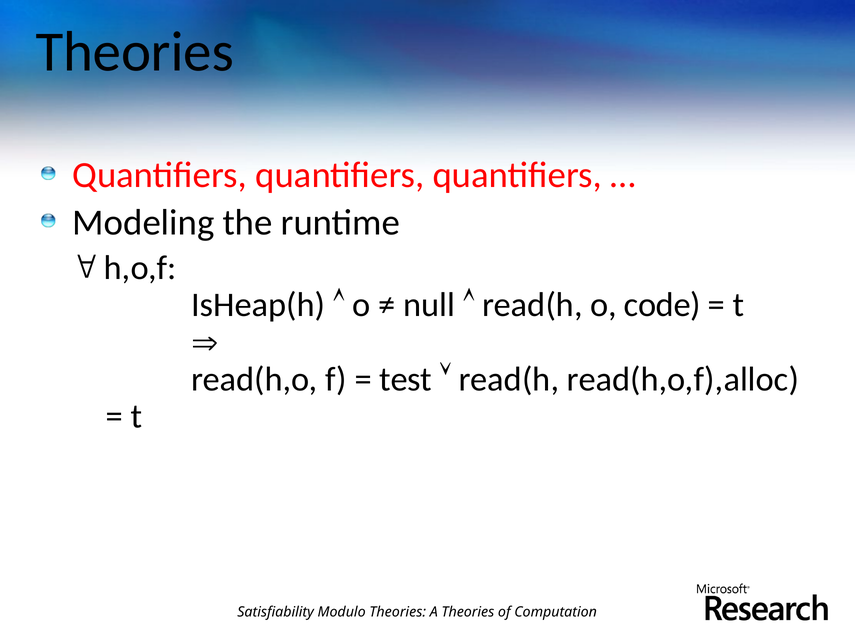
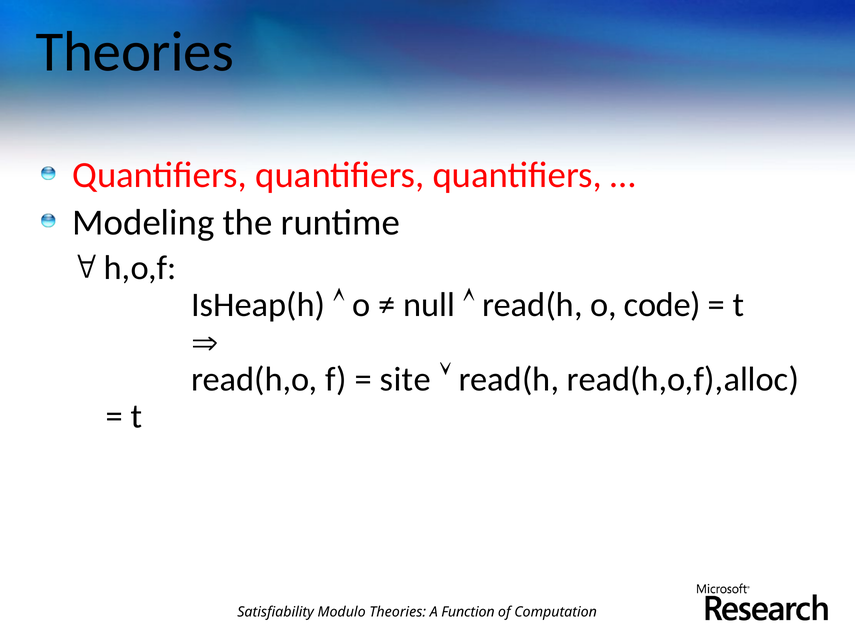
test: test -> site (405, 380)
A Theories: Theories -> Function (468, 612)
